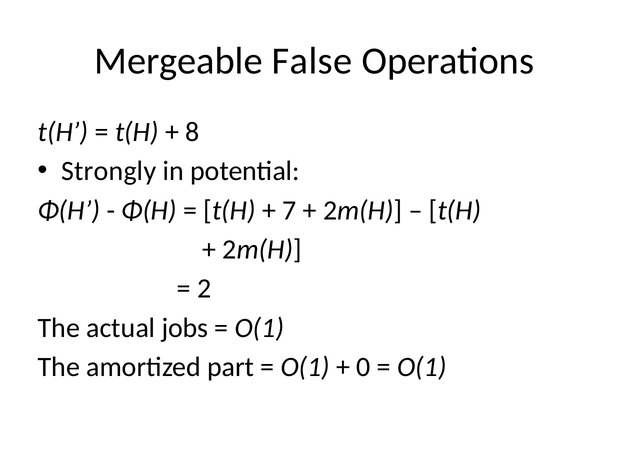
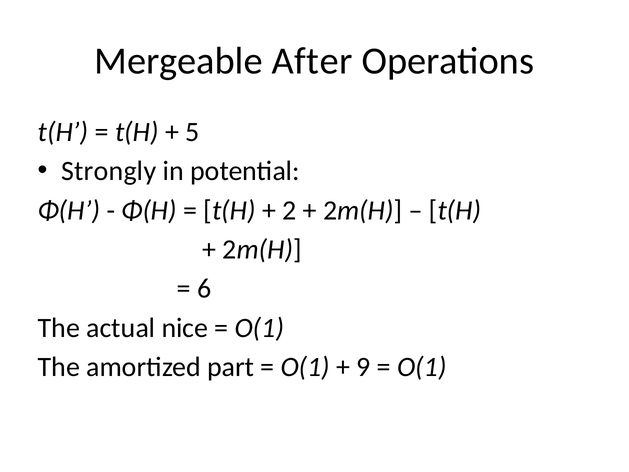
False: False -> After (312, 61)
8: 8 -> 5 (192, 132)
7: 7 -> 2 (289, 210)
2: 2 -> 6 (204, 289)
jobs: jobs -> nice (185, 328)
0: 0 -> 9 (363, 367)
